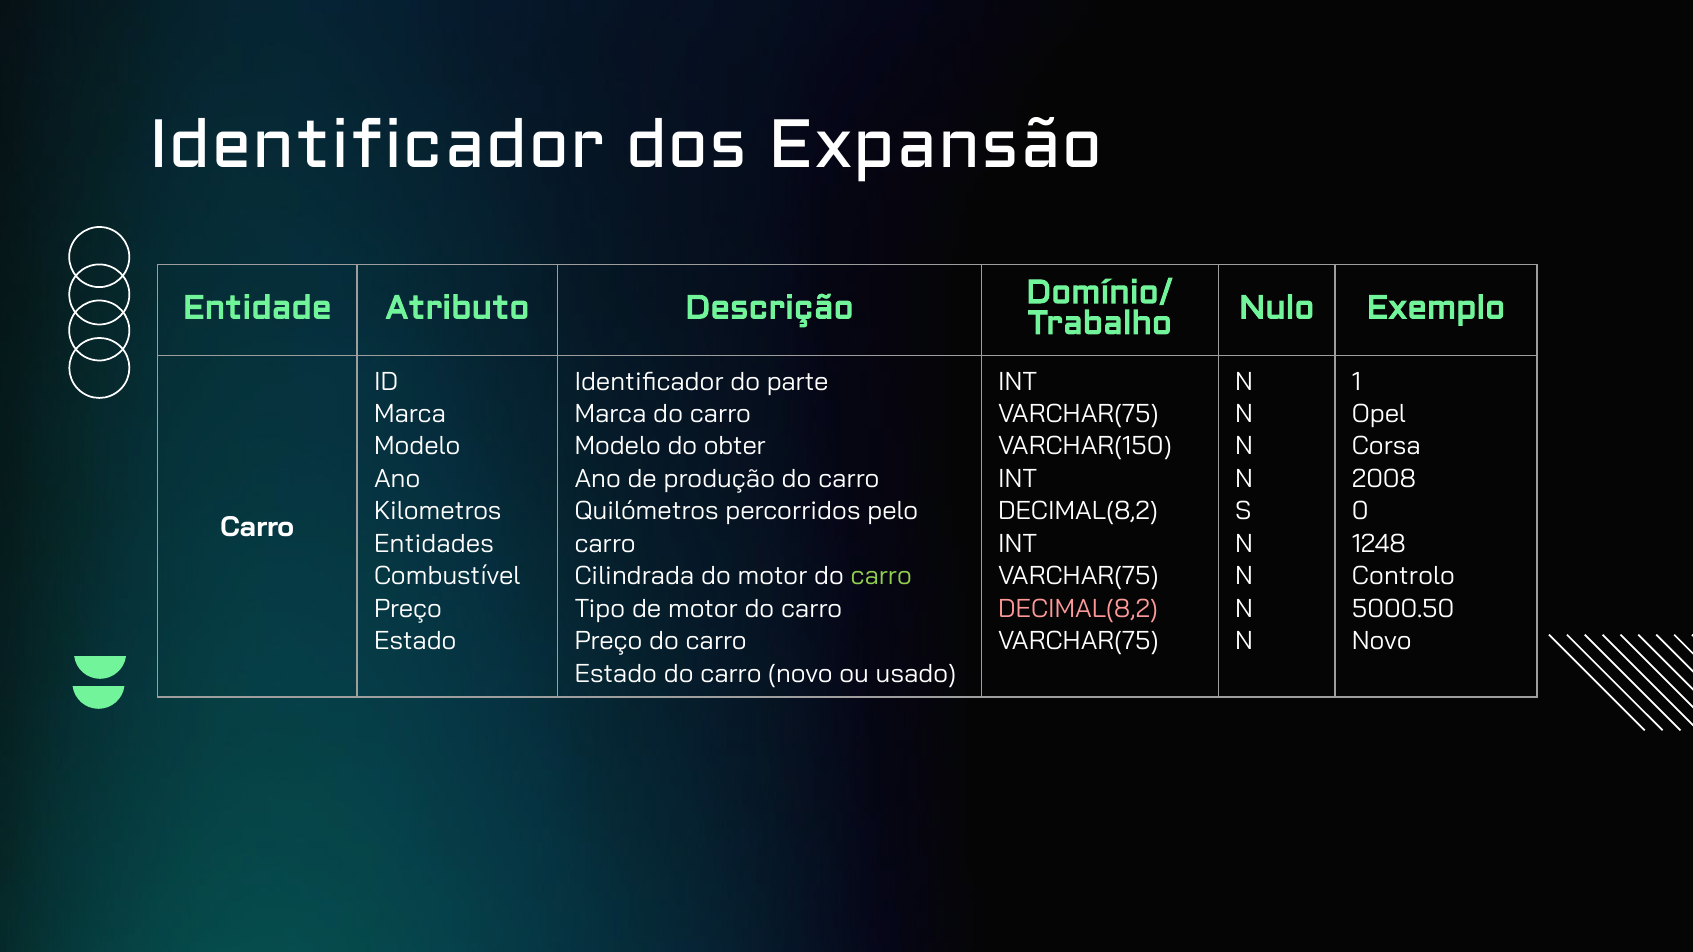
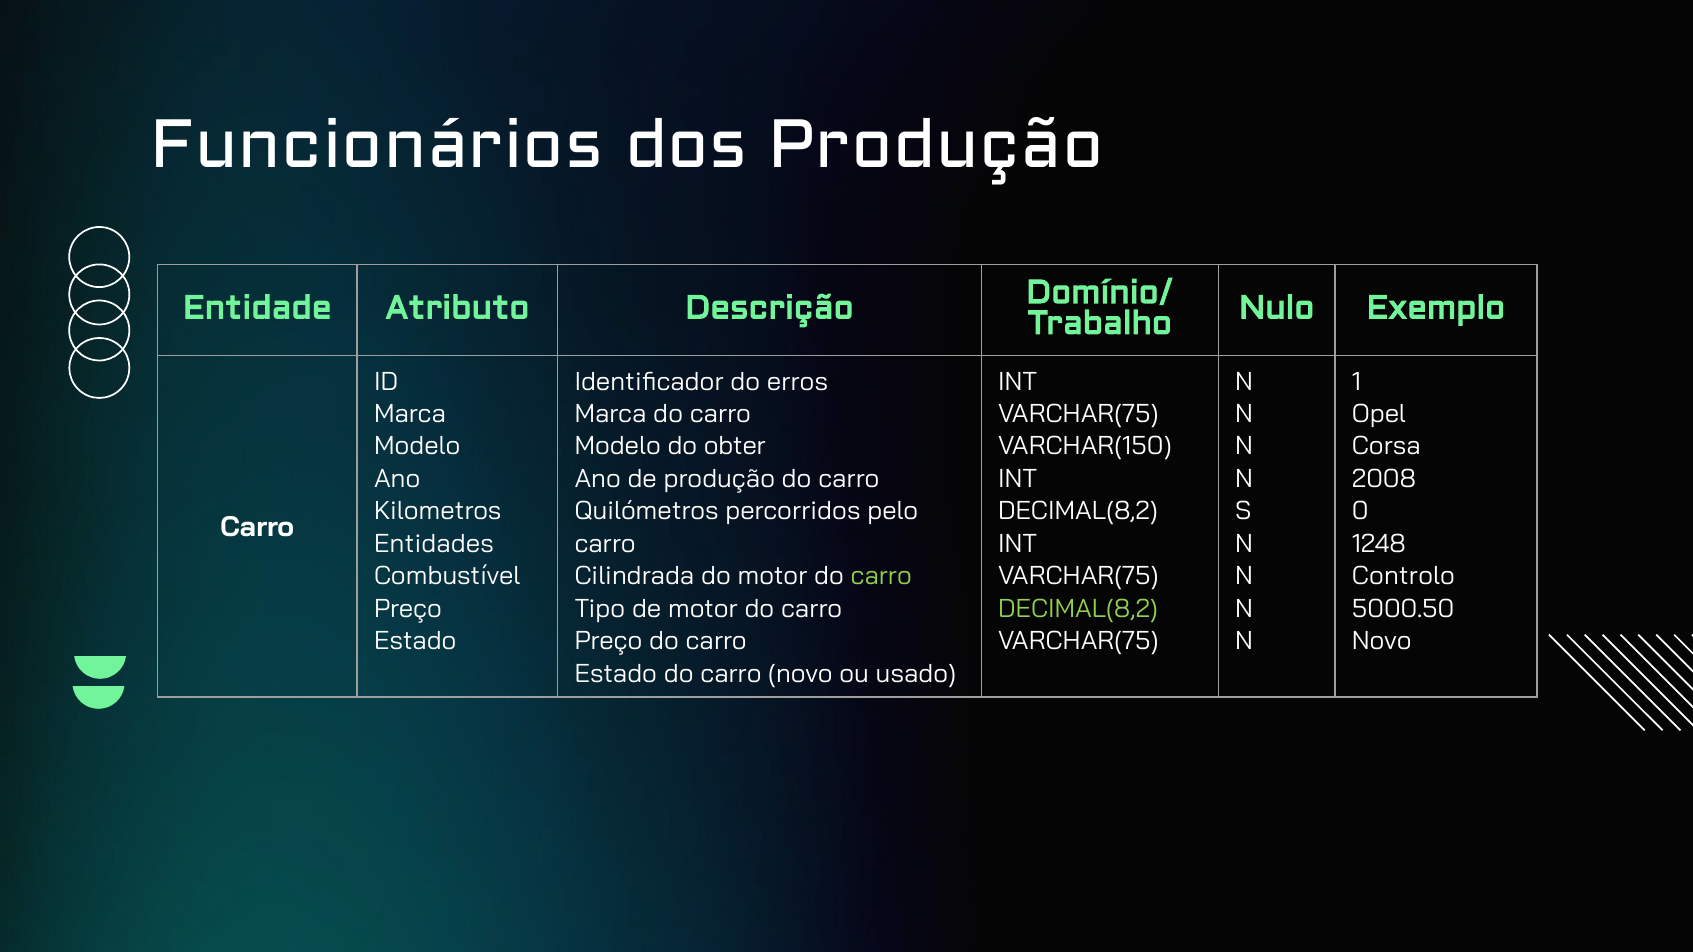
Identificador: Identificador -> Funcionários (377, 145)
dos Expansão: Expansão -> Produção (936, 145)
parte: parte -> erros (797, 382)
DECIMAL(8,2 colour: pink -> light green (1078, 609)
